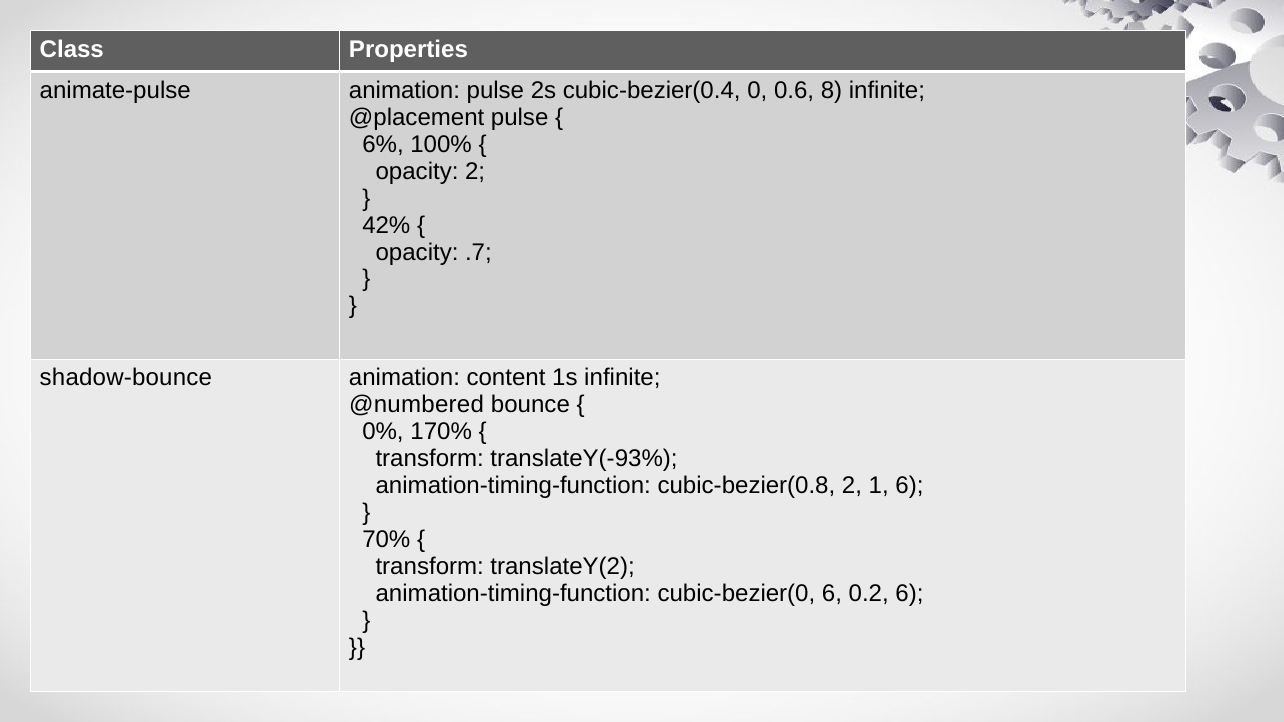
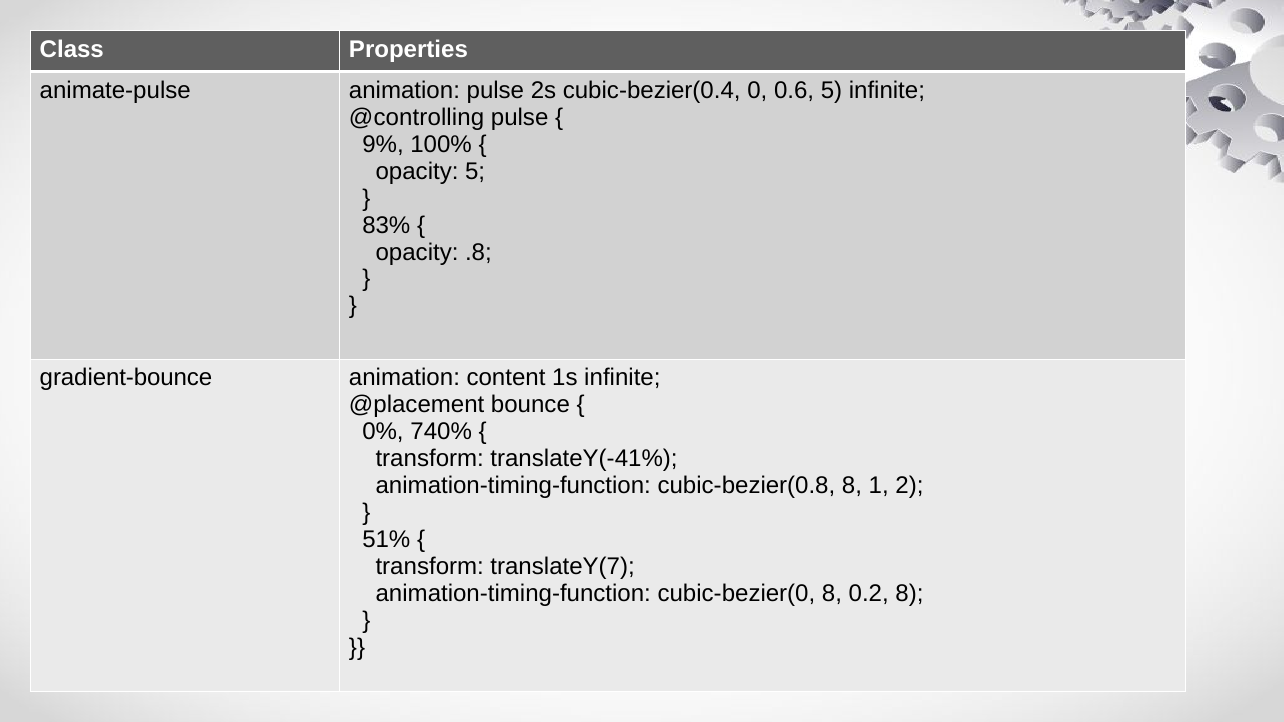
0.6 8: 8 -> 5 (831, 90)
@placement: @placement -> @controlling (417, 117)
6%: 6% -> 9% (383, 144)
opacity 2: 2 -> 5 (475, 171)
42%: 42% -> 83% (386, 225)
.7: .7 -> .8 (478, 252)
shadow-bounce: shadow-bounce -> gradient-bounce (126, 378)
@numbered: @numbered -> @placement (417, 405)
170%: 170% -> 740% (441, 432)
translateY(-93%: translateY(-93% -> translateY(-41% (584, 459)
cubic-bezier(0.8 2: 2 -> 8 (852, 486)
1 6: 6 -> 2 (910, 486)
70%: 70% -> 51% (386, 540)
translateY(2: translateY(2 -> translateY(7 (563, 567)
cubic-bezier(0 6: 6 -> 8 (832, 594)
0.2 6: 6 -> 8 (910, 594)
